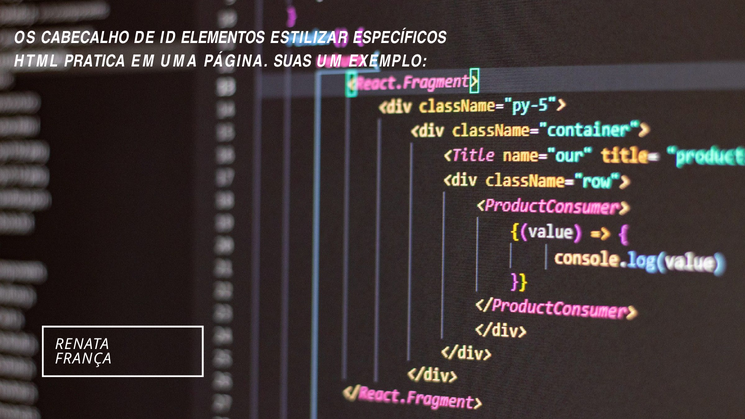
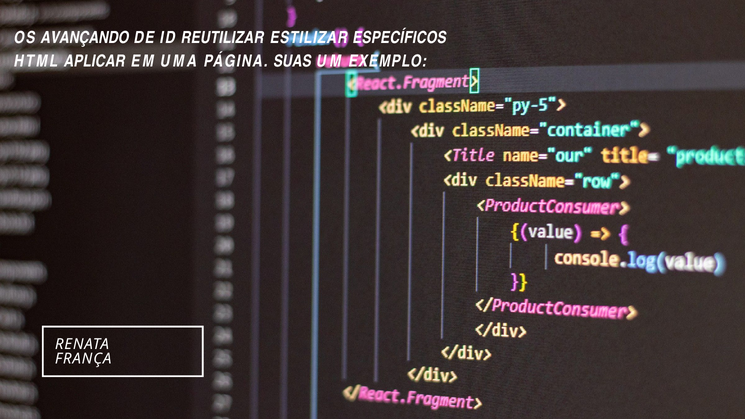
CABECALHO: CABECALHO -> AVANÇANDO (85, 38)
ELEMENTOS: ELEMENTOS -> REUTILIZAR (222, 38)
PRATICA: PRATICA -> APLICAR (94, 61)
